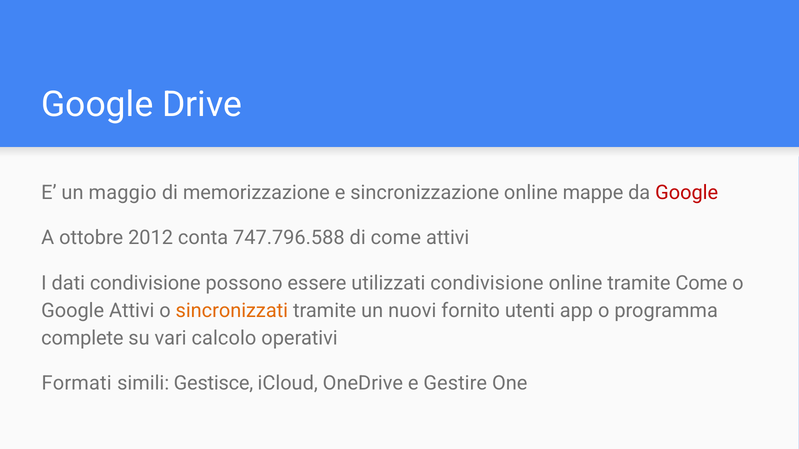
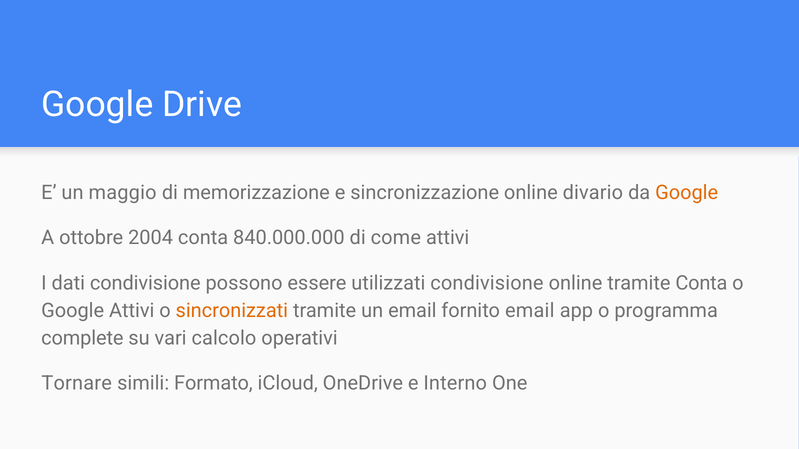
mappe: mappe -> divario (593, 193)
Google colour: red -> orange (687, 193)
2012: 2012 -> 2004 (151, 238)
747.796.588: 747.796.588 -> 840.000.000 (289, 238)
tramite Come: Come -> Conta (701, 283)
un nuovi: nuovi -> email (412, 311)
fornito utenti: utenti -> email (530, 311)
Formati: Formati -> Tornare (77, 384)
Gestisce: Gestisce -> Formato (213, 384)
Gestire: Gestire -> Interno (455, 384)
